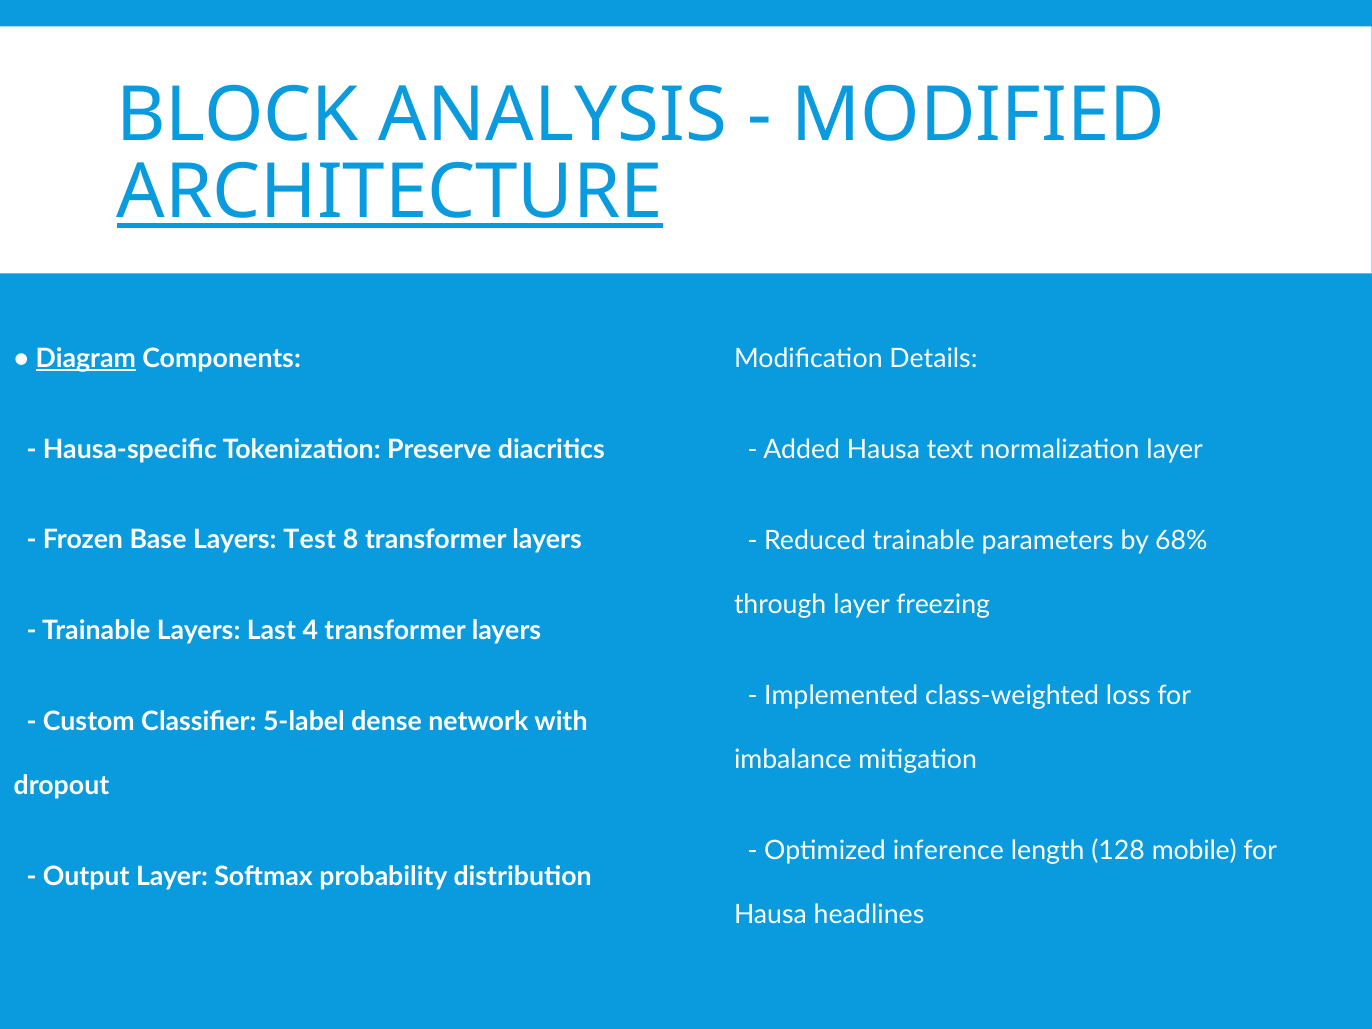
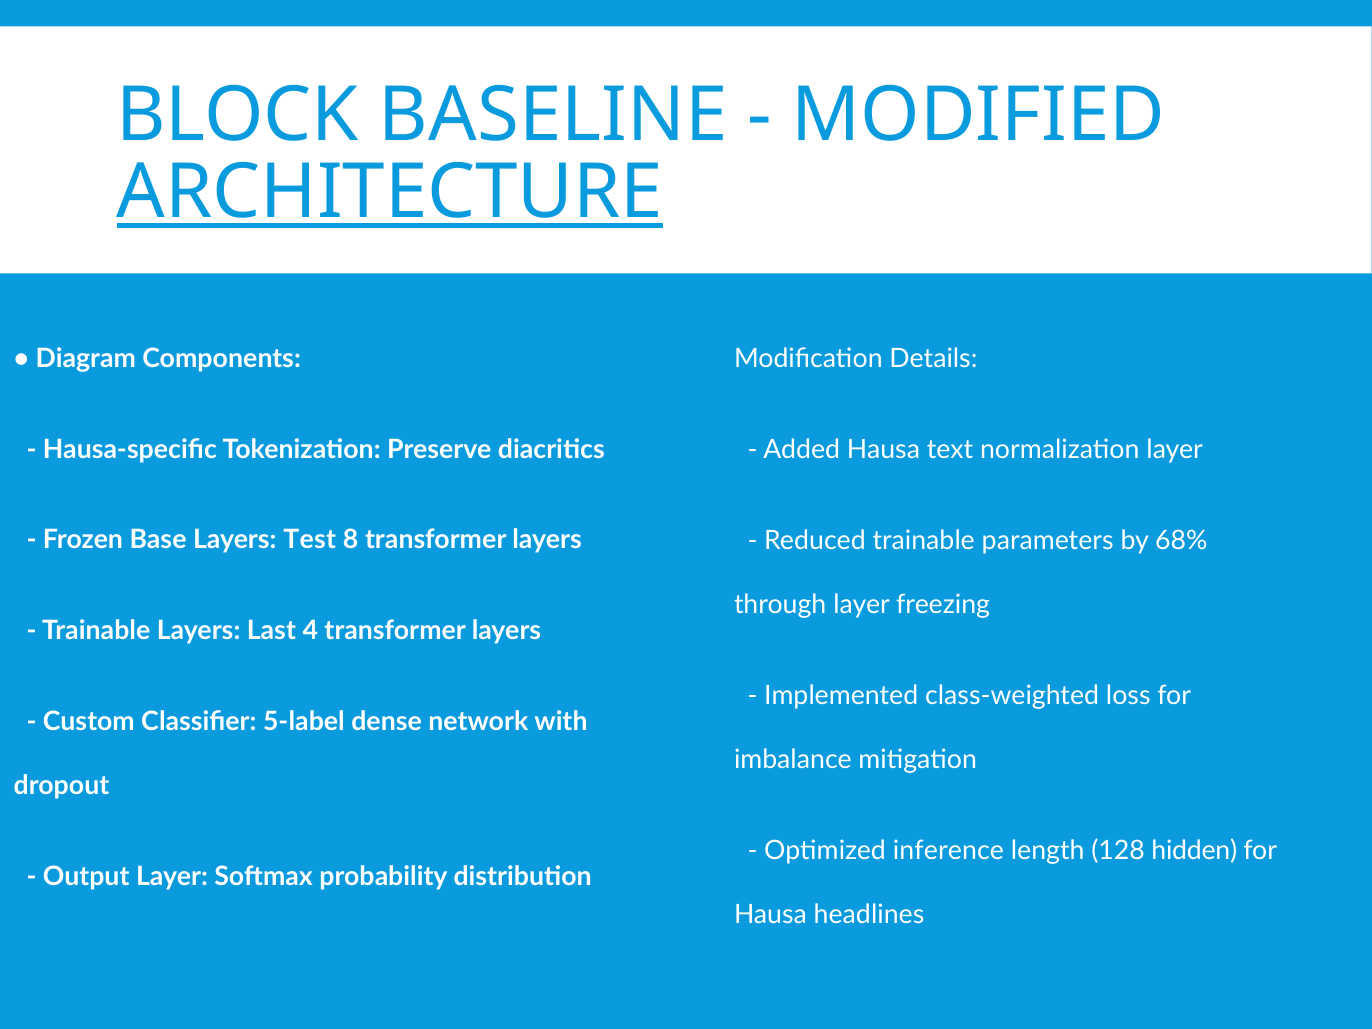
ANALYSIS: ANALYSIS -> BASELINE (553, 115)
Diagram underline: present -> none (86, 359)
mobile: mobile -> hidden (1194, 850)
